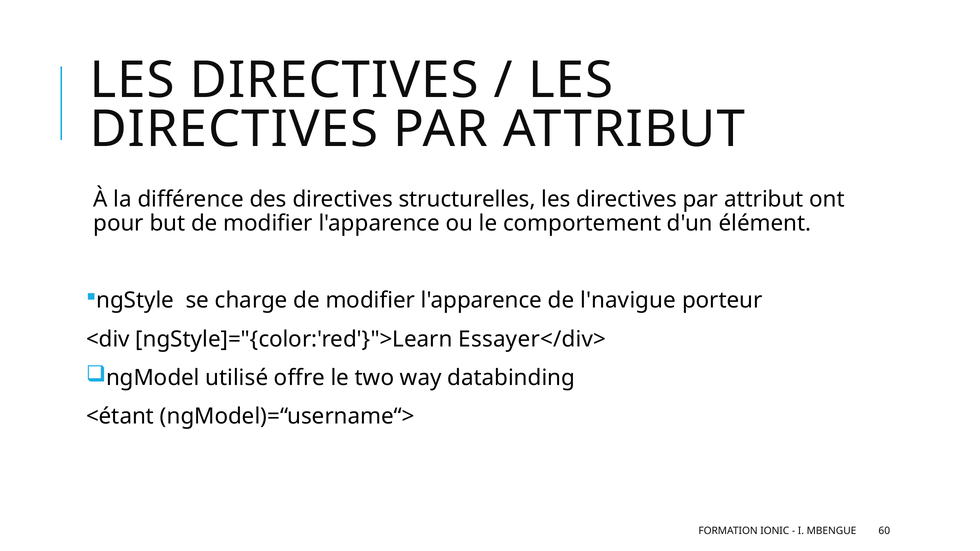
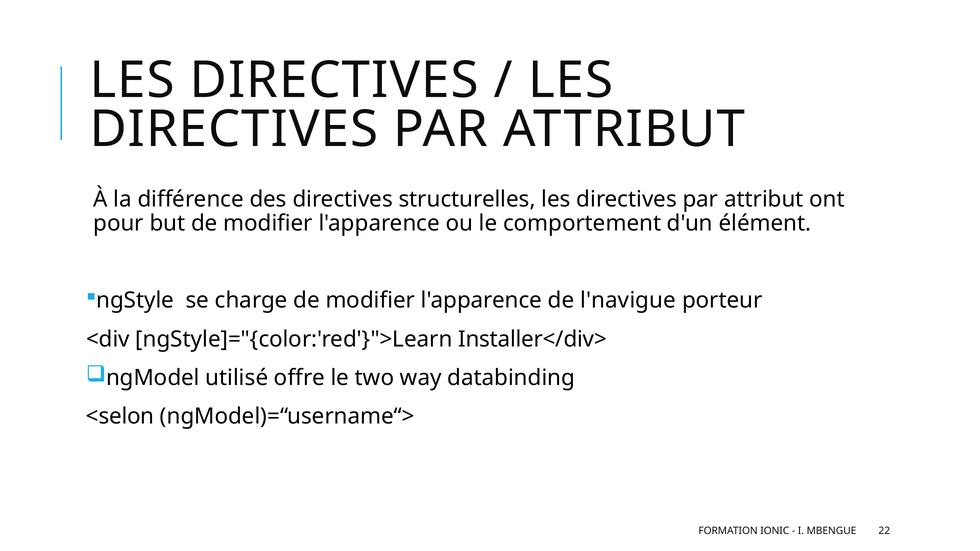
Essayer</div>: Essayer</div> -> Installer</div> (533, 339)
<étant: <étant -> <selon (120, 416)
60: 60 -> 22 (884, 531)
